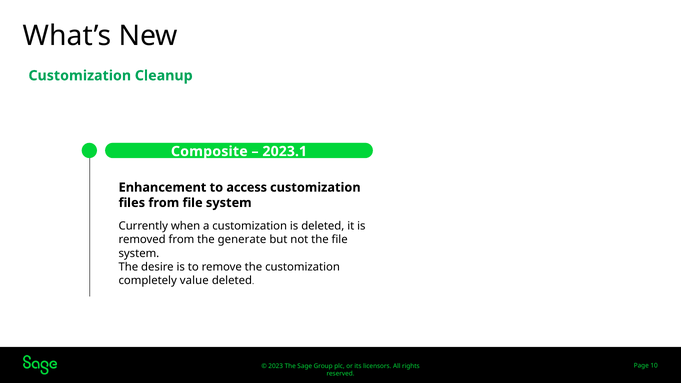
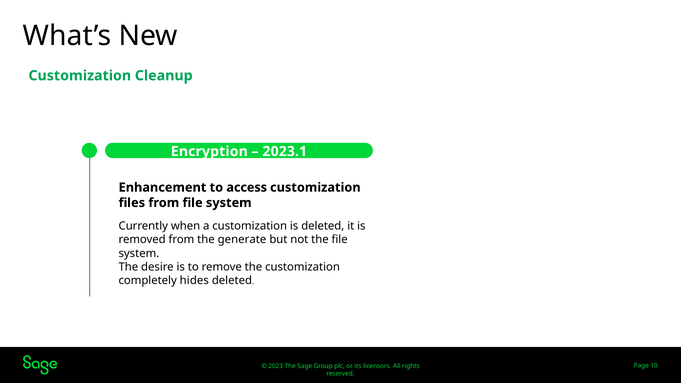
Composite: Composite -> Encryption (209, 151)
value: value -> hides (194, 281)
